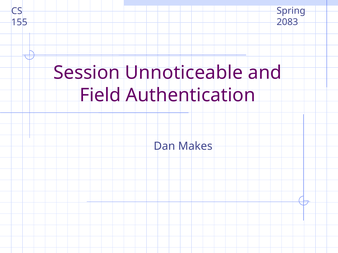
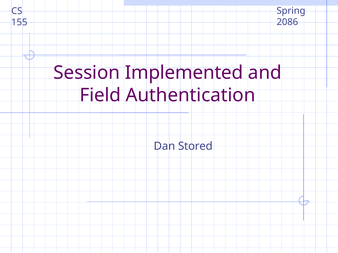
2083: 2083 -> 2086 (287, 22)
Unnoticeable: Unnoticeable -> Implemented (184, 73)
Makes: Makes -> Stored (195, 147)
